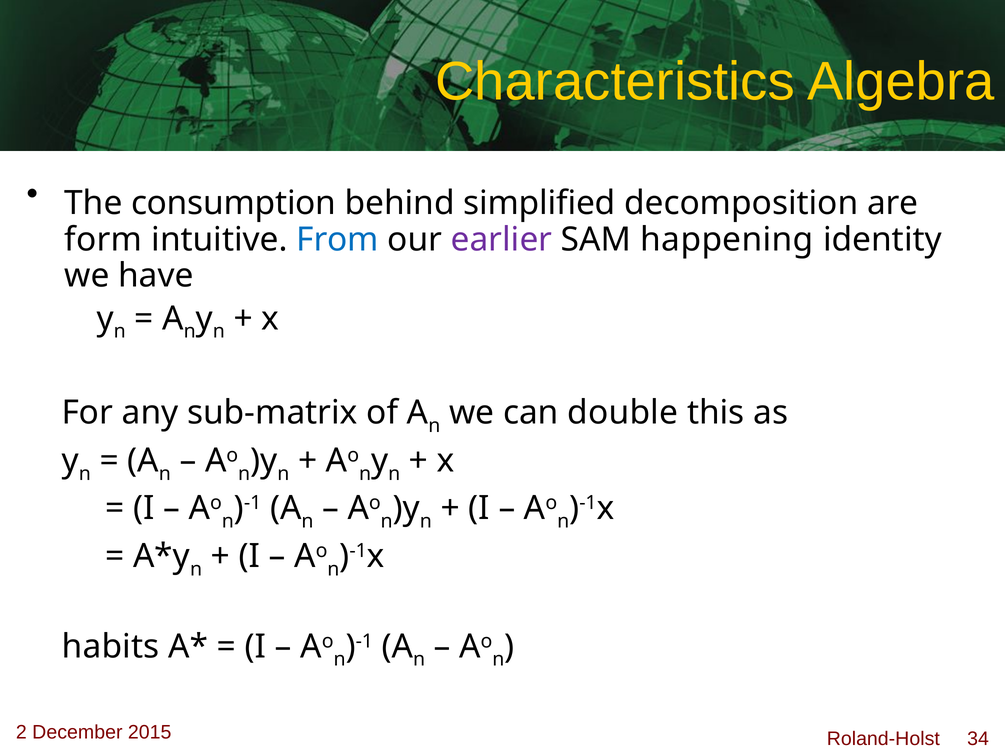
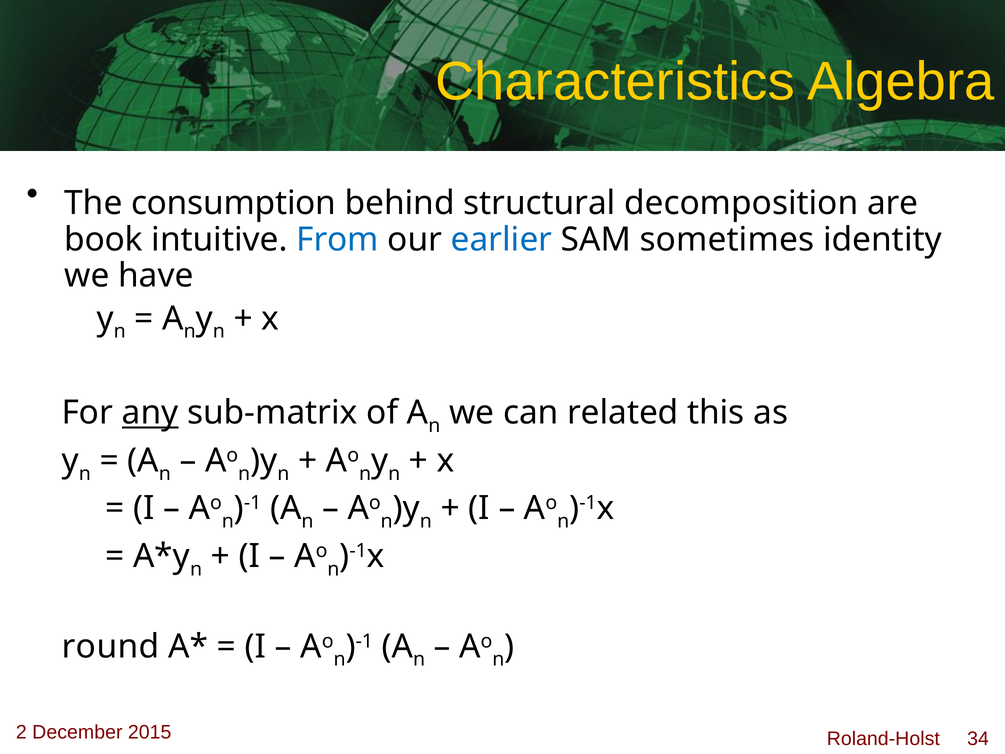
simplified: simplified -> structural (539, 203)
form: form -> book (104, 240)
earlier colour: purple -> blue (502, 240)
happening: happening -> sometimes (727, 240)
any underline: none -> present (150, 413)
double: double -> related (623, 413)
habits: habits -> round (110, 646)
